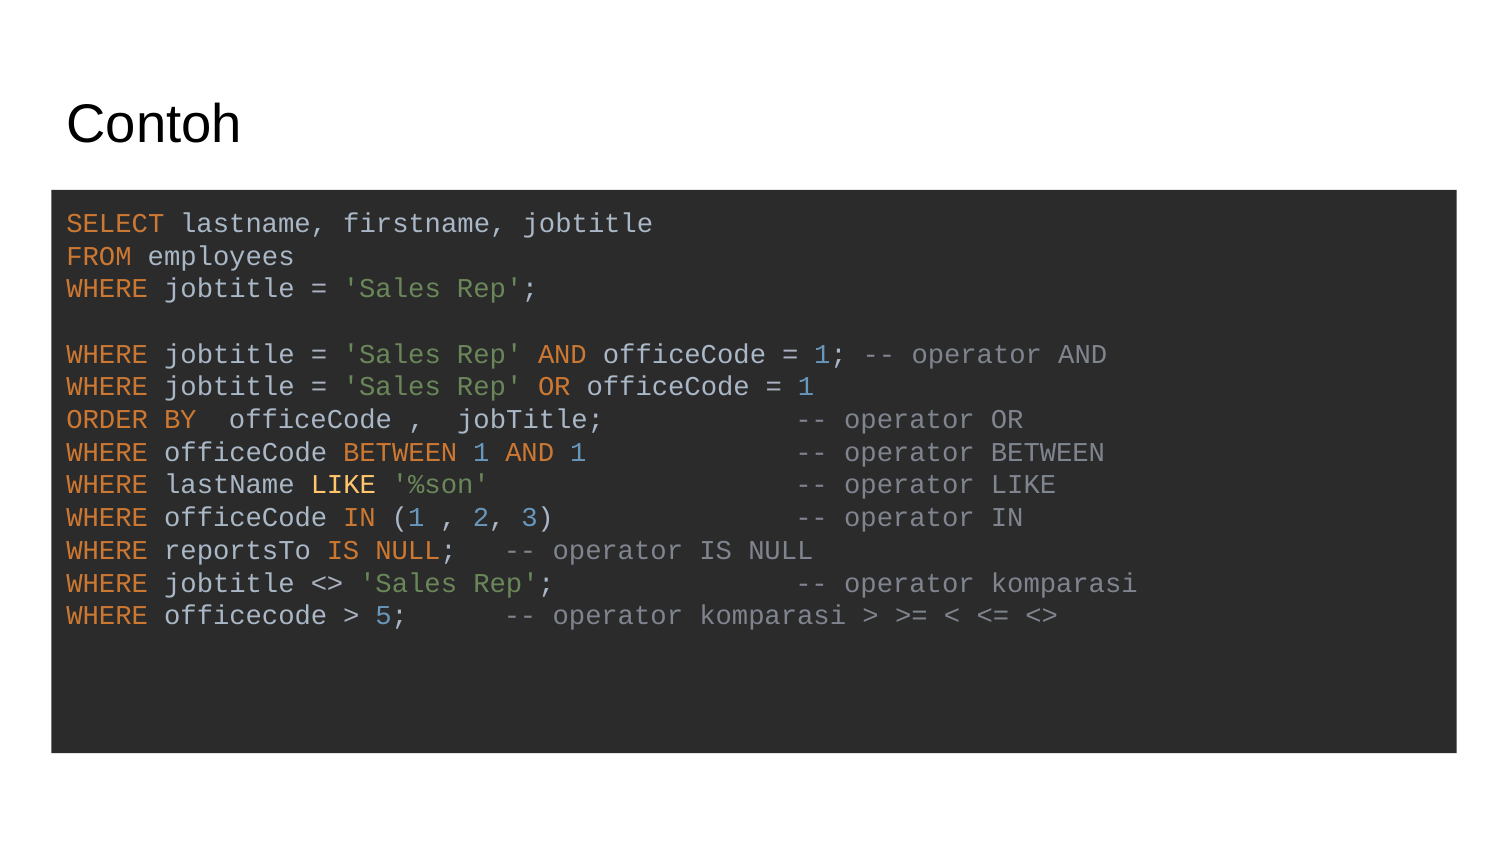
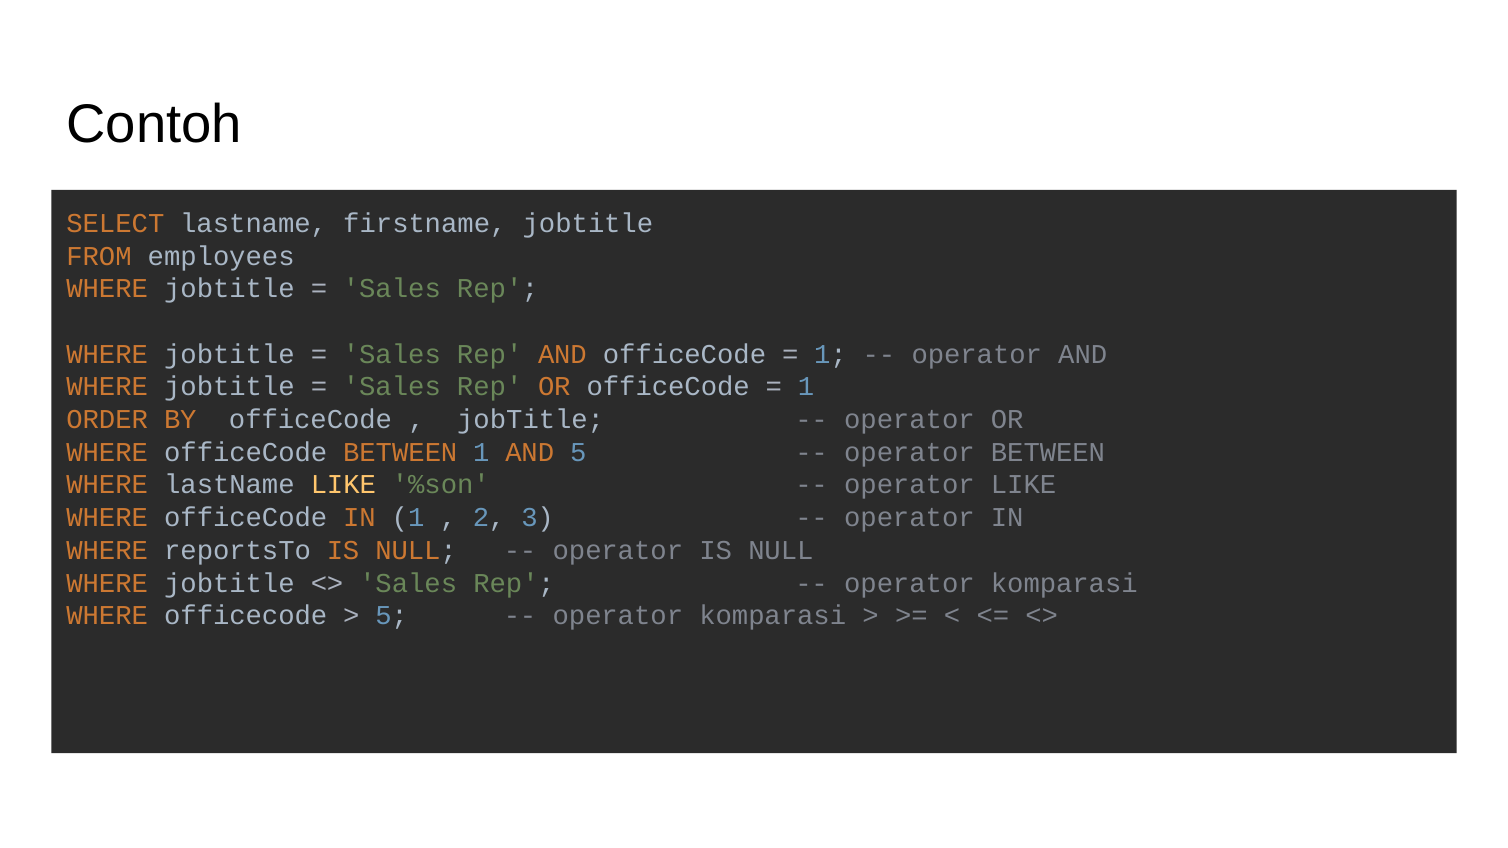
AND 1: 1 -> 5 (578, 452)
